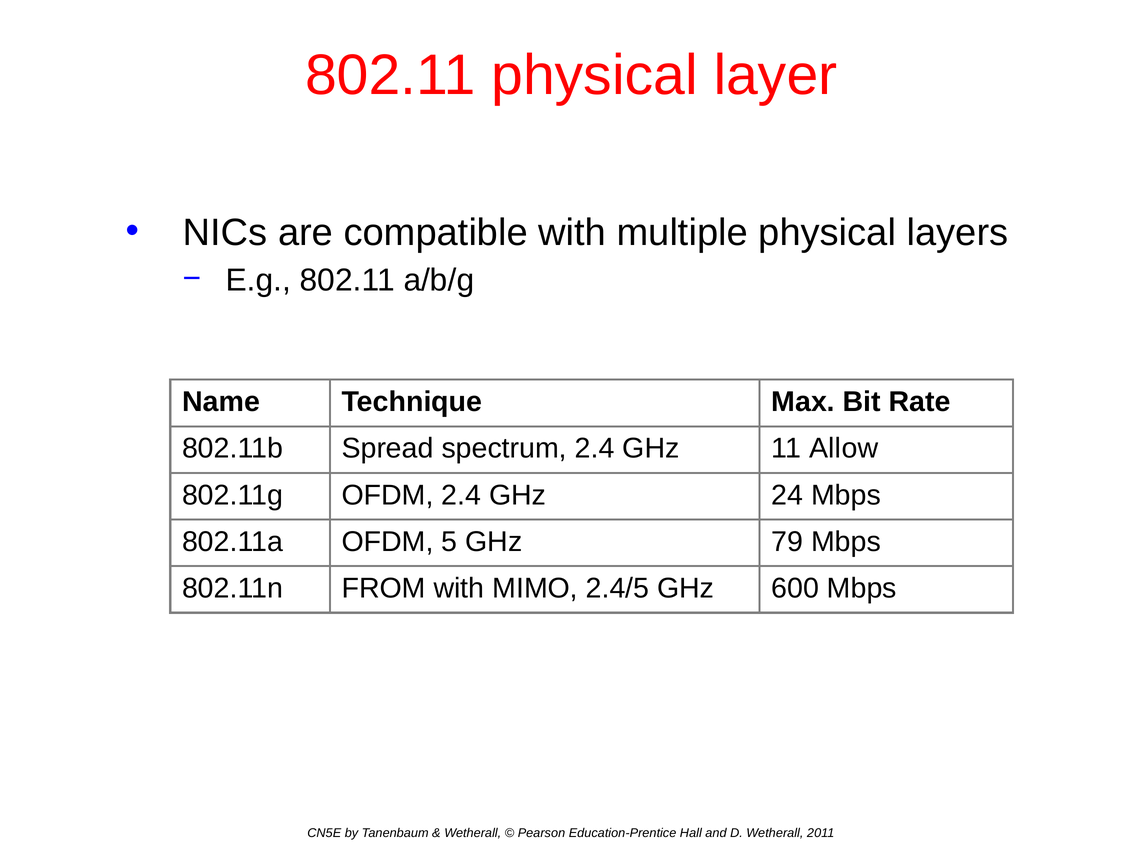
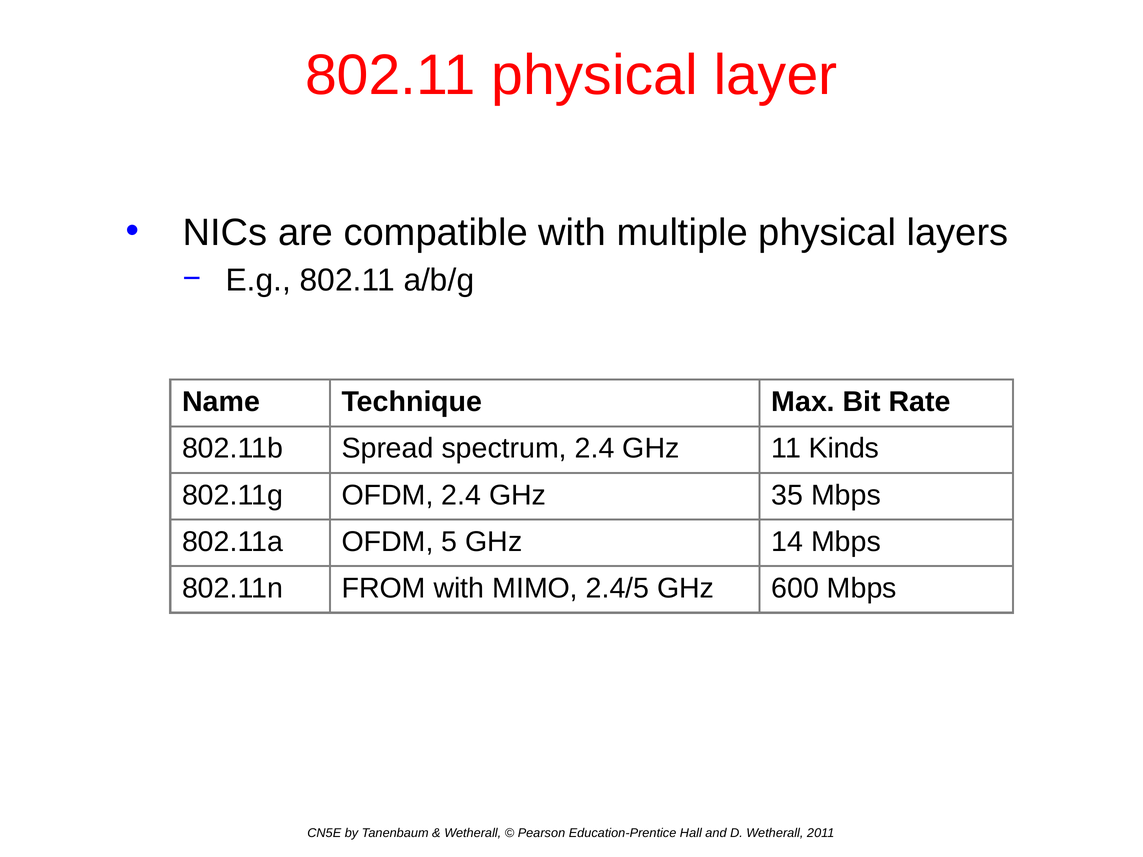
Allow: Allow -> Kinds (844, 449)
24: 24 -> 35 (787, 495)
79: 79 -> 14 (787, 542)
